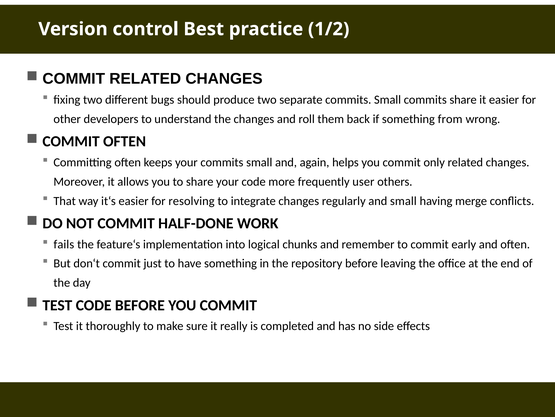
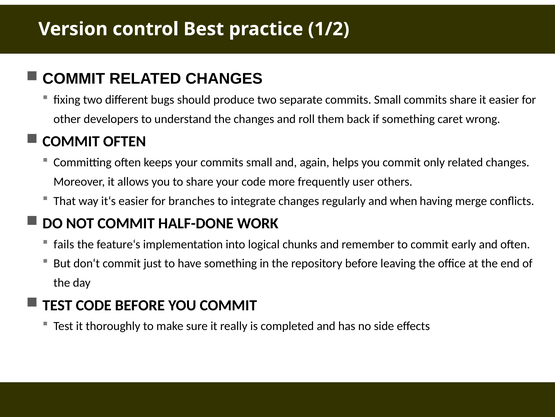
from: from -> caret (450, 119)
resolving: resolving -> branches (192, 201)
and small: small -> when (403, 201)
